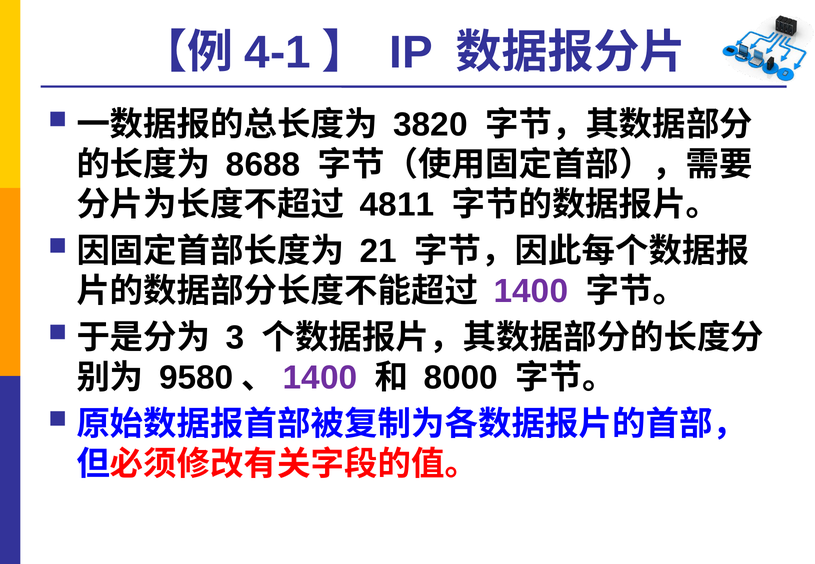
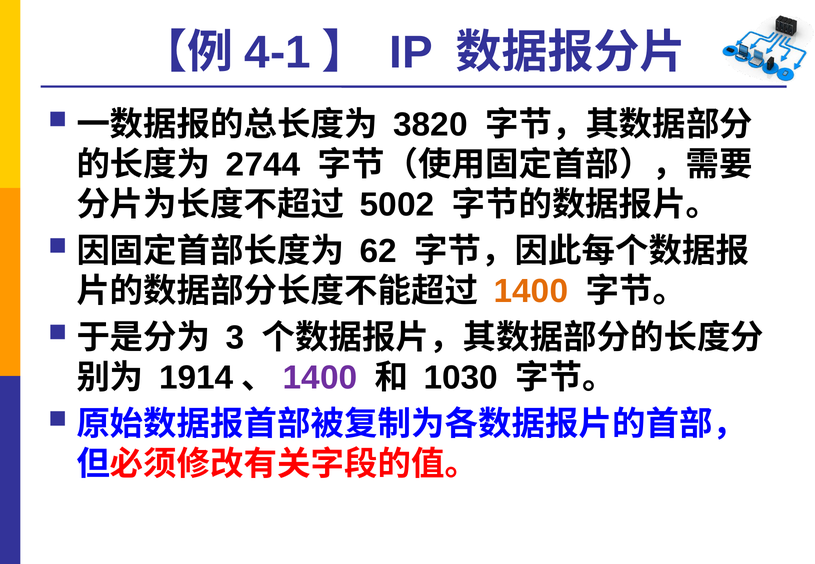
8688: 8688 -> 2744 (263, 165)
4811: 4811 -> 5002 (397, 205)
21: 21 -> 62 (378, 251)
1400 colour: purple -> orange (531, 291)
9580: 9580 -> 1914 (196, 378)
8000: 8000 -> 1030 (461, 378)
